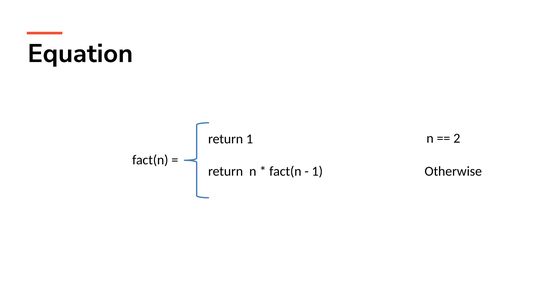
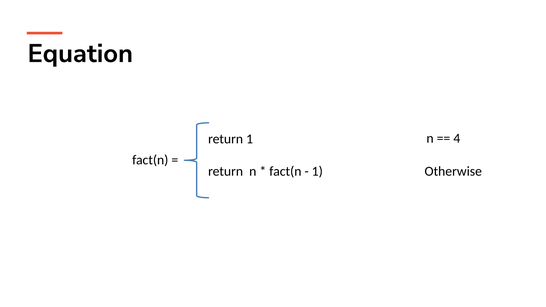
2: 2 -> 4 (457, 139)
